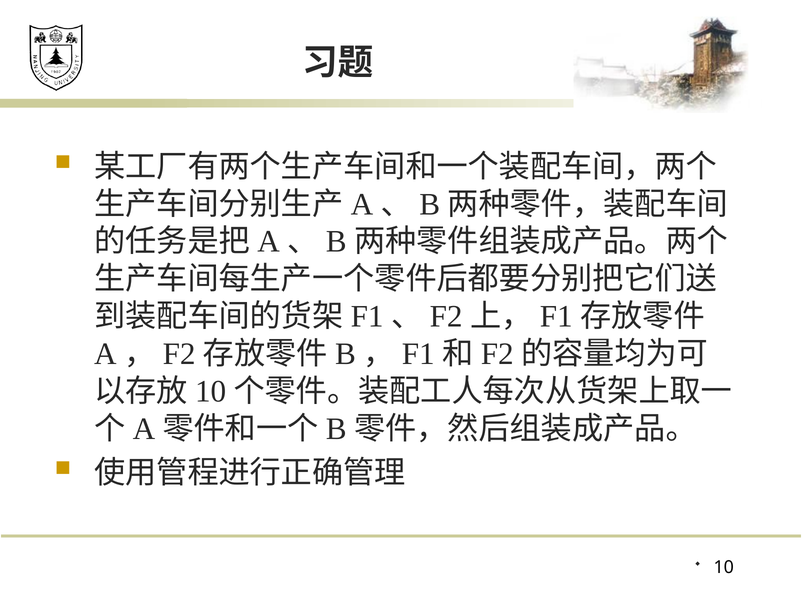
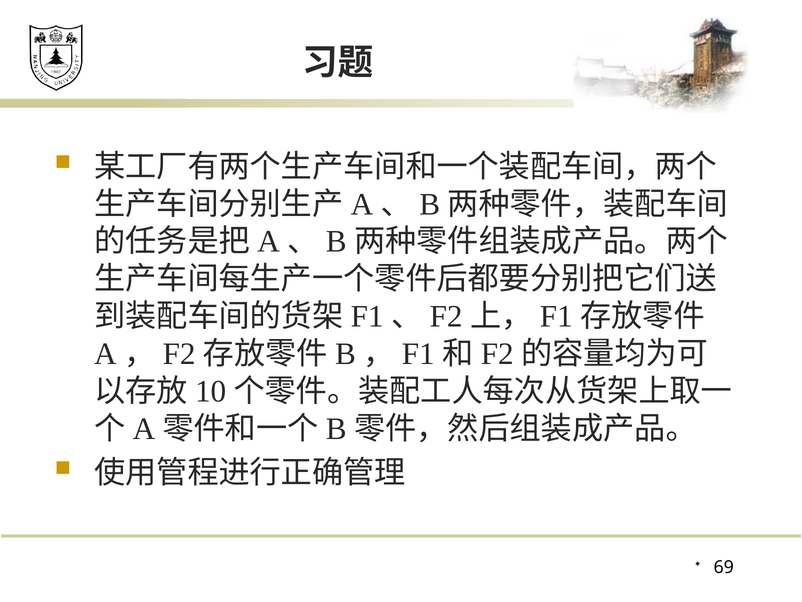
10: 10 -> 69 (724, 567)
